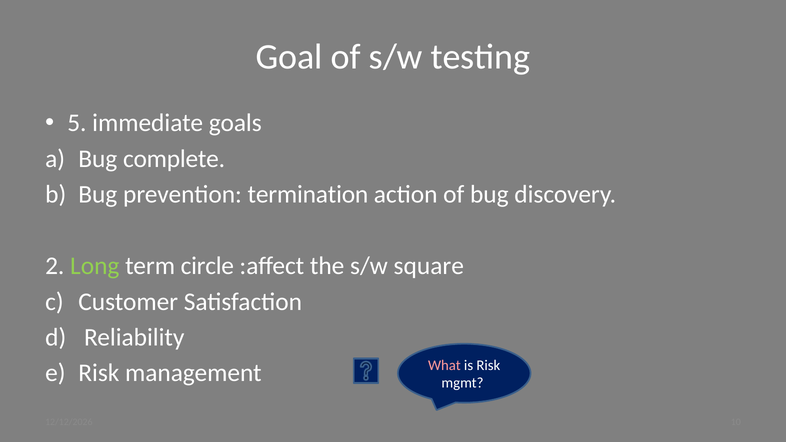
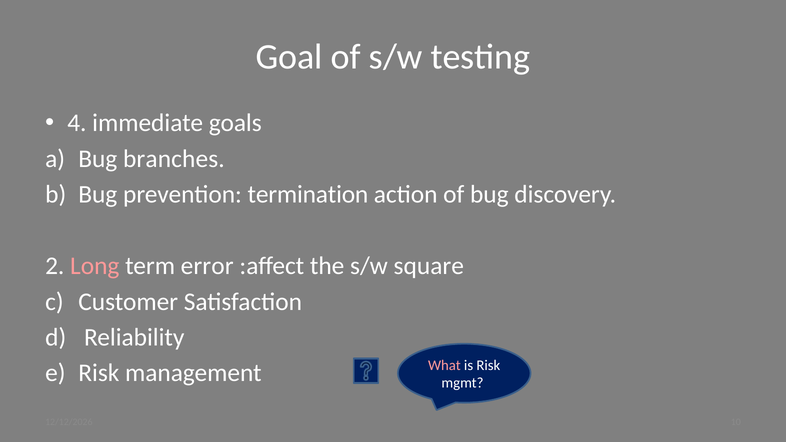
5: 5 -> 4 (77, 123)
complete: complete -> branches (174, 159)
Long colour: light green -> pink (95, 266)
circle: circle -> error (207, 266)
